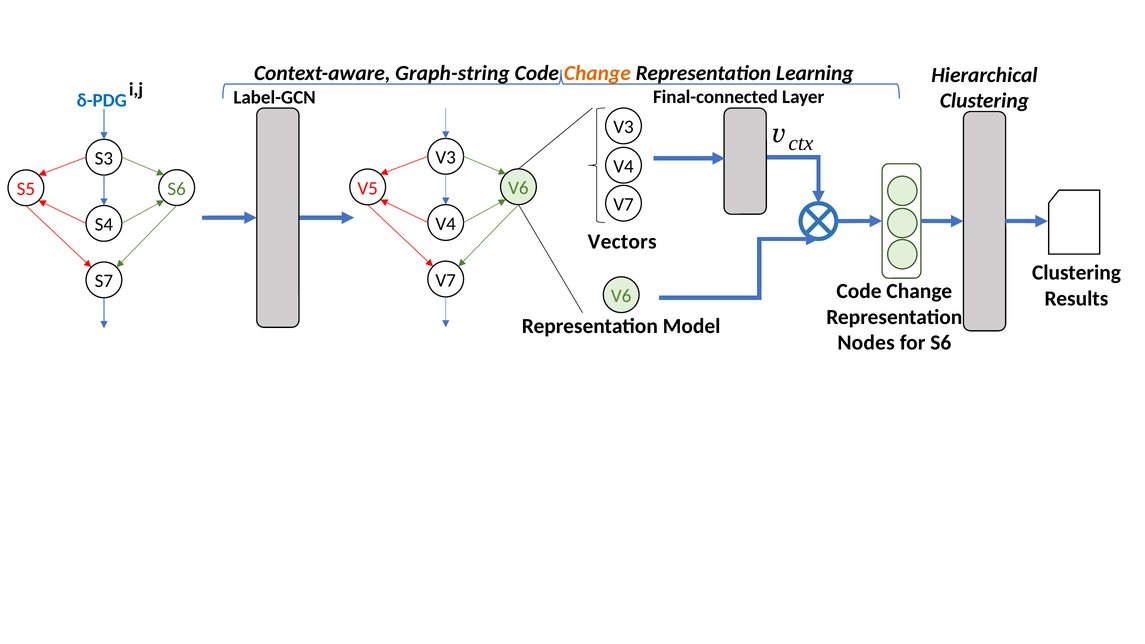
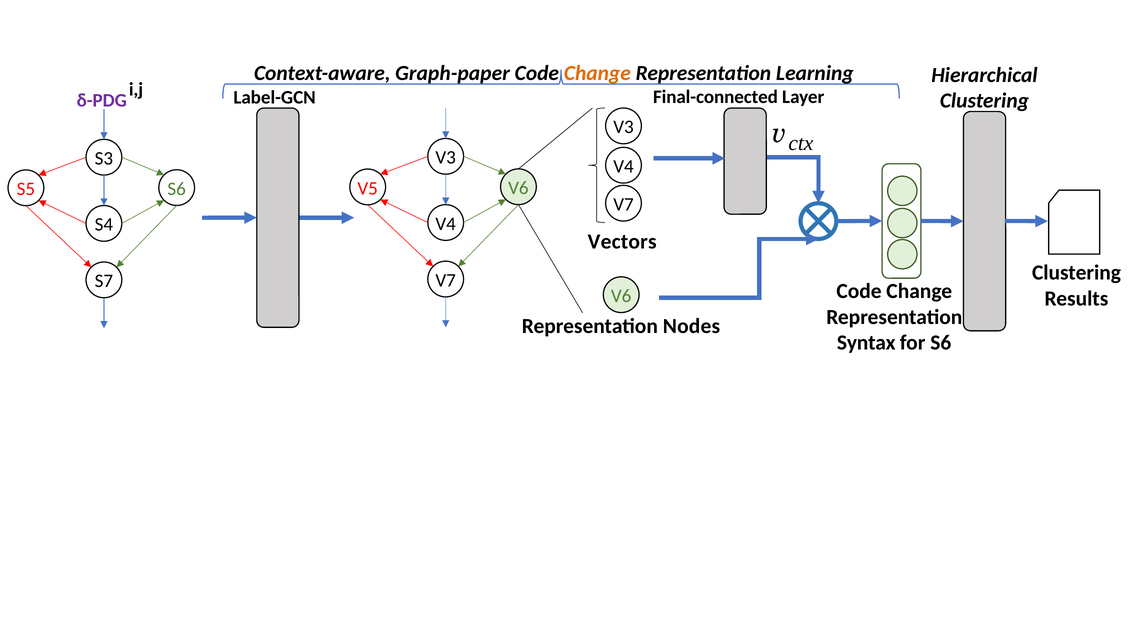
Graph-string: Graph-string -> Graph-paper (453, 73)
δ-PDG colour: blue -> purple (102, 101)
Model: Model -> Nodes (691, 326)
Nodes: Nodes -> Syntax (866, 343)
